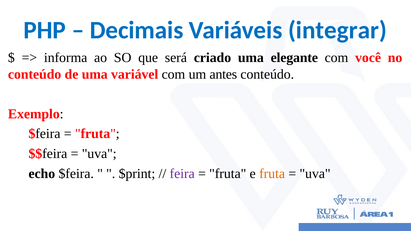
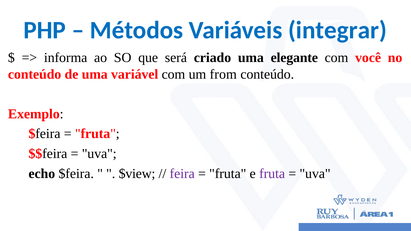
Decimais: Decimais -> Métodos (137, 30)
antes: antes -> from (223, 74)
$print: $print -> $view (137, 174)
fruta colour: orange -> purple (272, 174)
